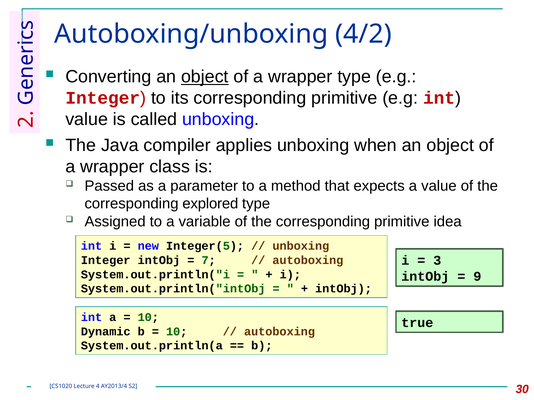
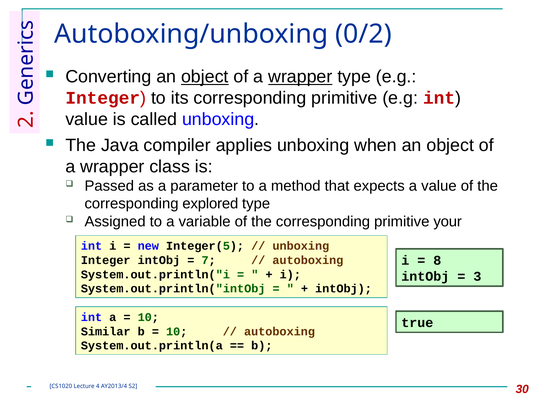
4/2: 4/2 -> 0/2 (364, 34)
wrapper underline: none -> present (300, 77)
idea: idea -> your (448, 222)
3: 3 -> 8 (437, 261)
9: 9 -> 3 (477, 277)
Dynamic: Dynamic -> Similar (106, 332)
